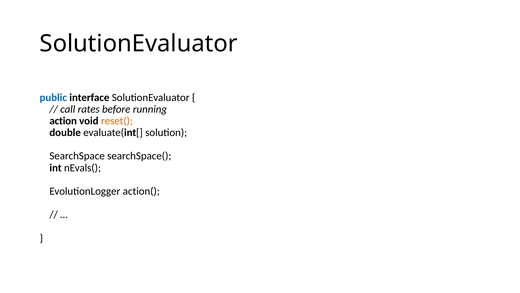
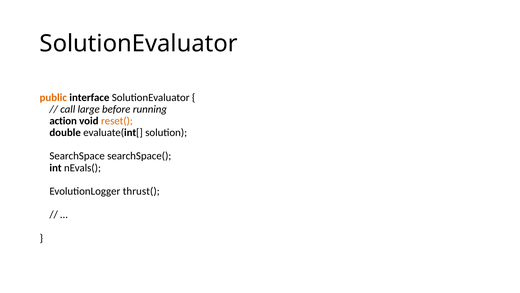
public colour: blue -> orange (53, 97)
rates: rates -> large (89, 109)
action(: action( -> thrust( (141, 191)
